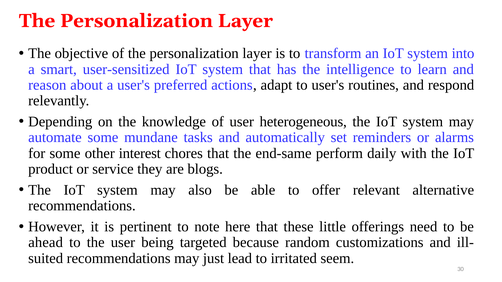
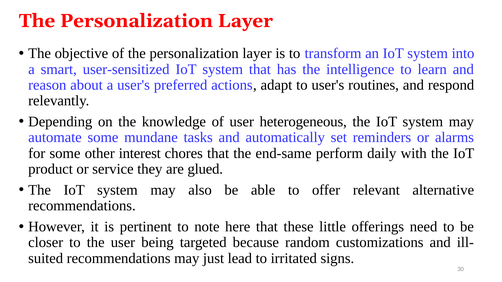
blogs: blogs -> glued (205, 169)
ahead: ahead -> closer (46, 243)
seem: seem -> signs (337, 259)
